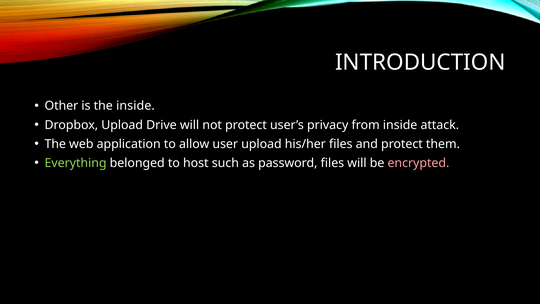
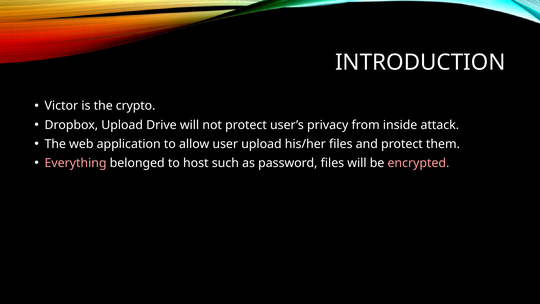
Other: Other -> Victor (61, 106)
the inside: inside -> crypto (136, 106)
Everything colour: light green -> pink (76, 163)
